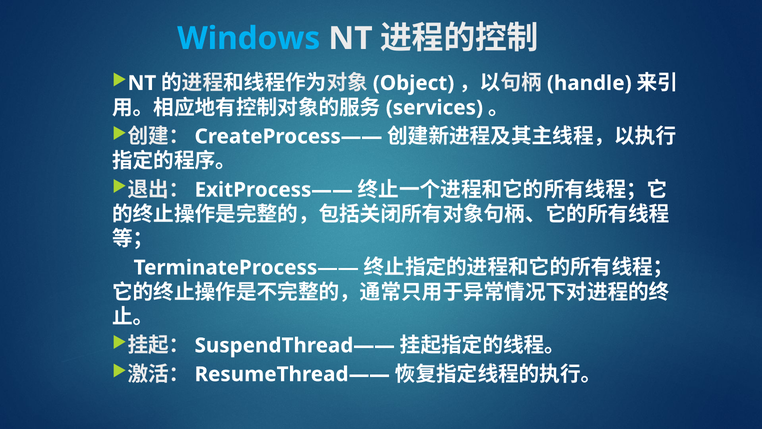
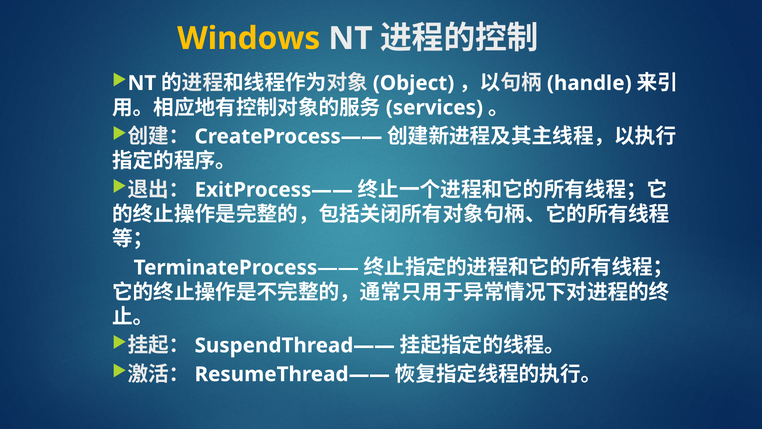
Windows colour: light blue -> yellow (249, 38)
